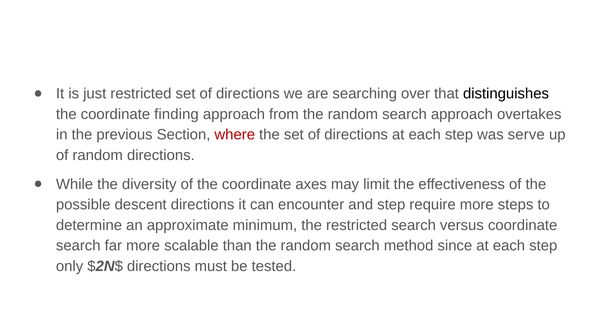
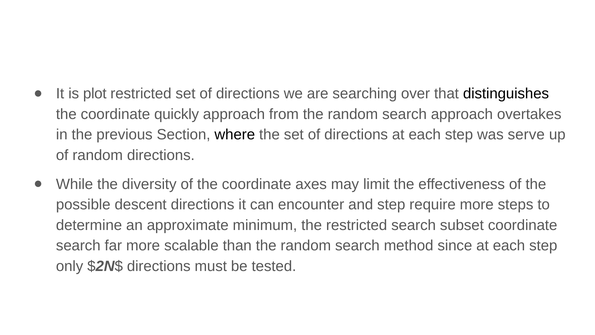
just: just -> plot (95, 94)
finding: finding -> quickly (177, 114)
where colour: red -> black (235, 135)
versus: versus -> subset (462, 225)
